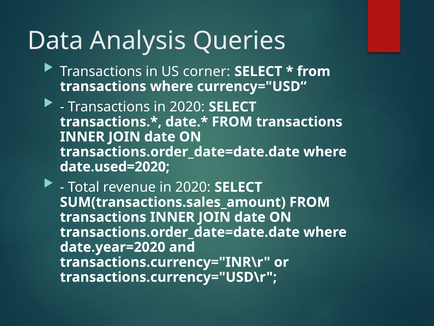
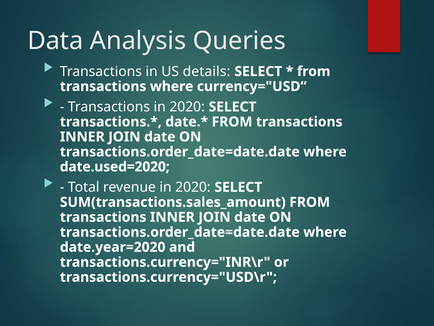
corner: corner -> details (207, 71)
